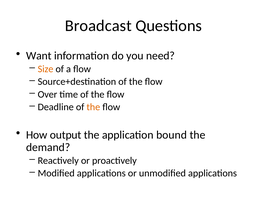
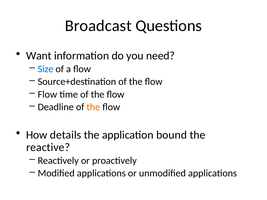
Size colour: orange -> blue (46, 69)
Over: Over -> Flow (47, 94)
output: output -> details (66, 135)
demand: demand -> reactive (48, 147)
